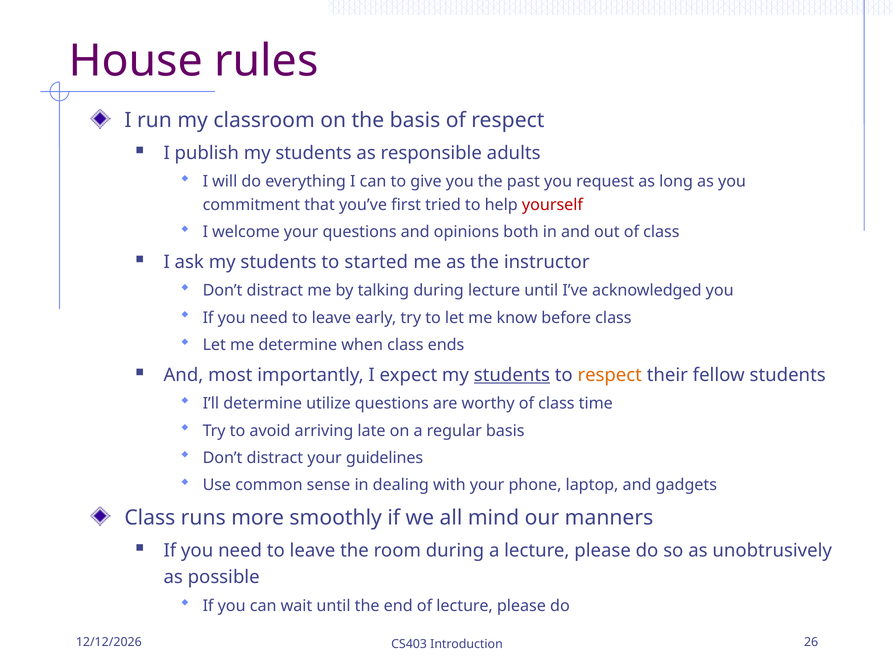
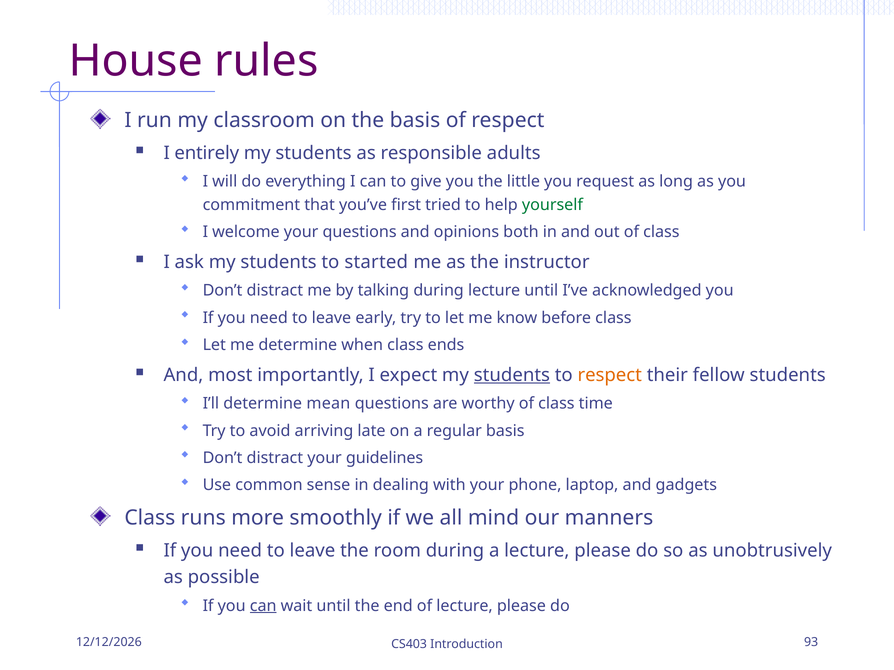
publish: publish -> entirely (207, 153)
past: past -> little (523, 182)
yourself colour: red -> green (552, 205)
utilize: utilize -> mean (328, 404)
can underline: none -> present (263, 606)
26: 26 -> 93 (811, 643)
